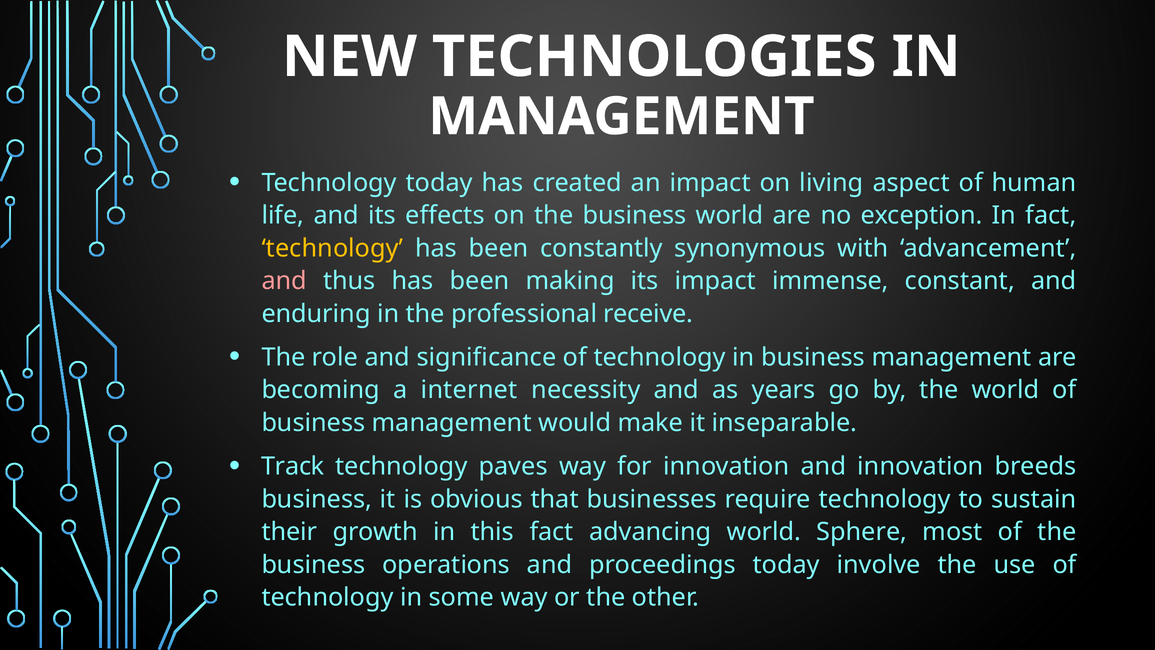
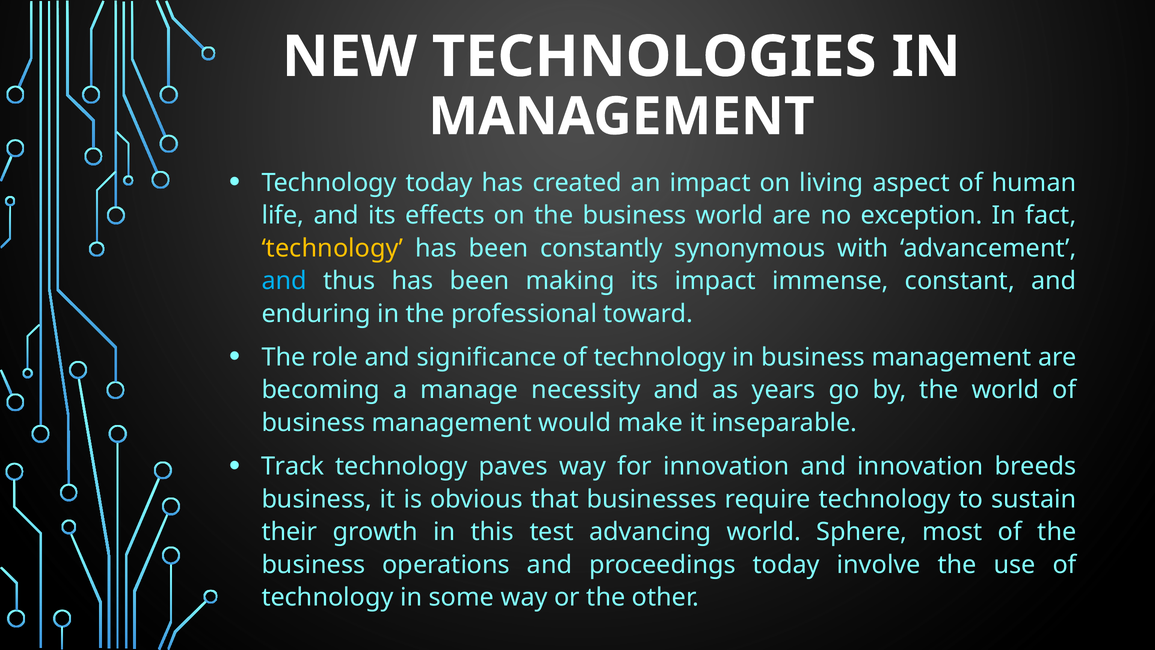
and colour: pink -> light blue (284, 281)
receive: receive -> toward (648, 314)
internet: internet -> manage (469, 390)
this fact: fact -> test (552, 532)
